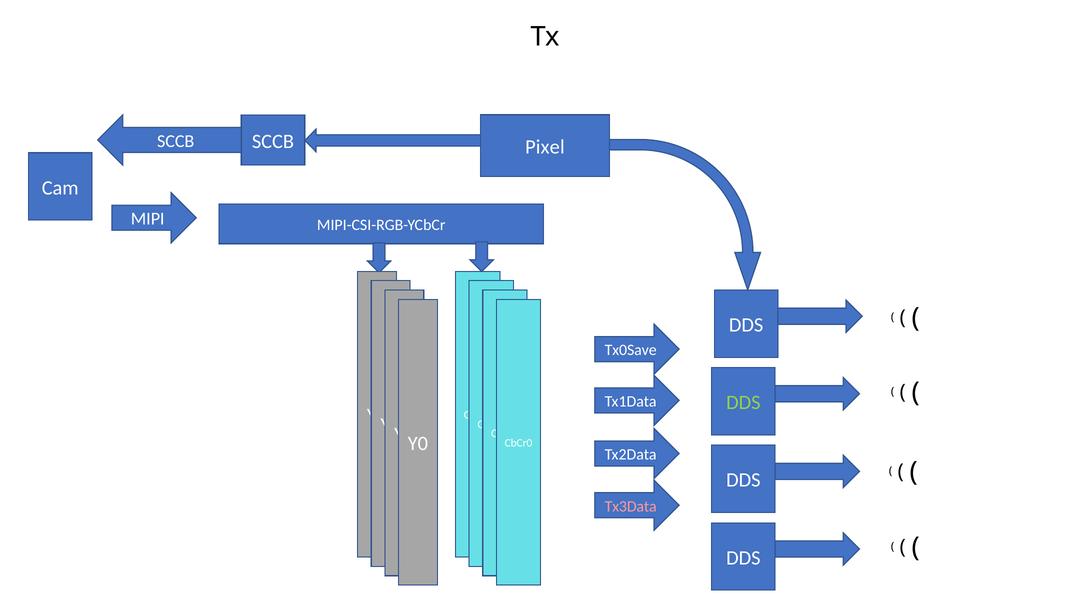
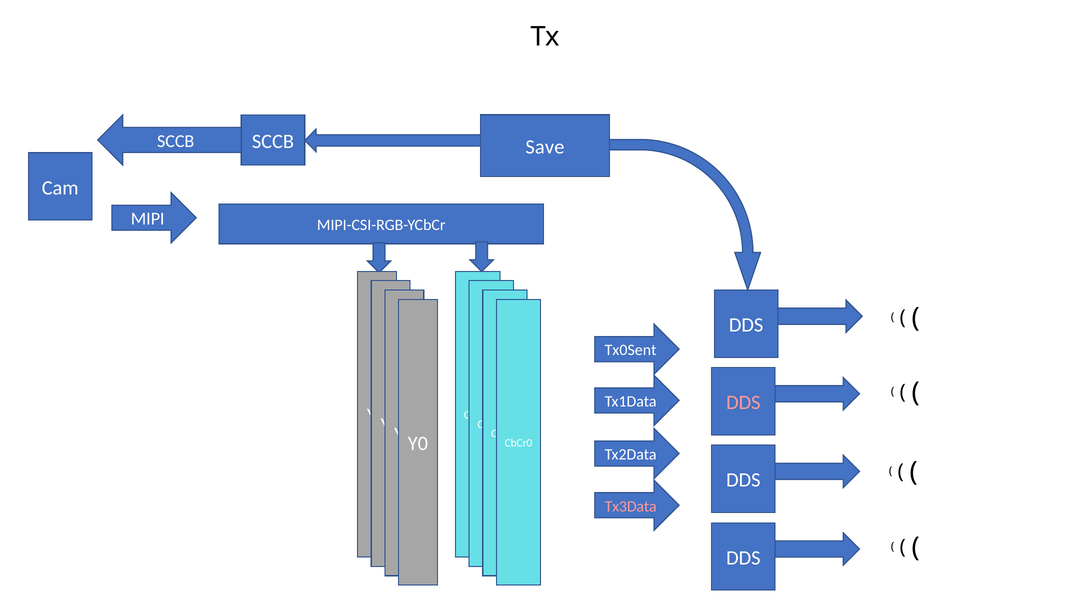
Pixel: Pixel -> Save (545, 147)
Tx0Save: Tx0Save -> Tx0Sent (631, 350)
DDS colour: light green -> pink (743, 402)
